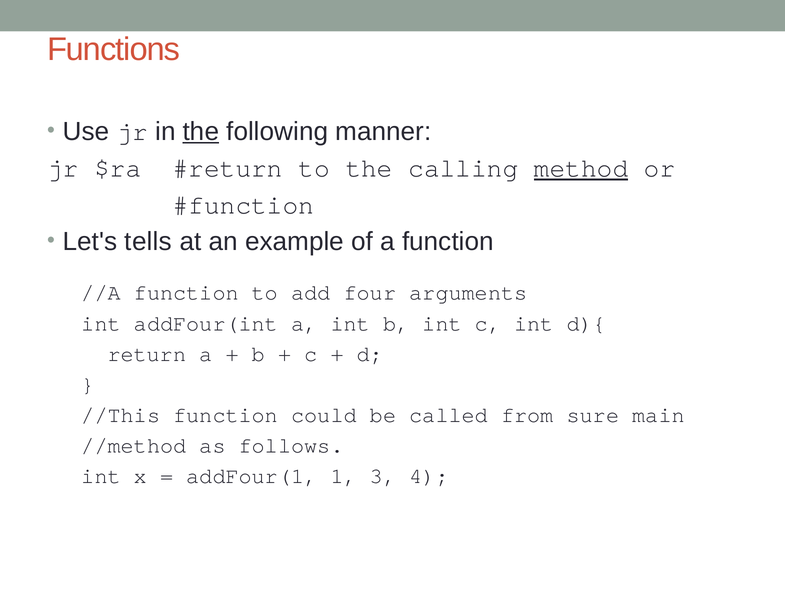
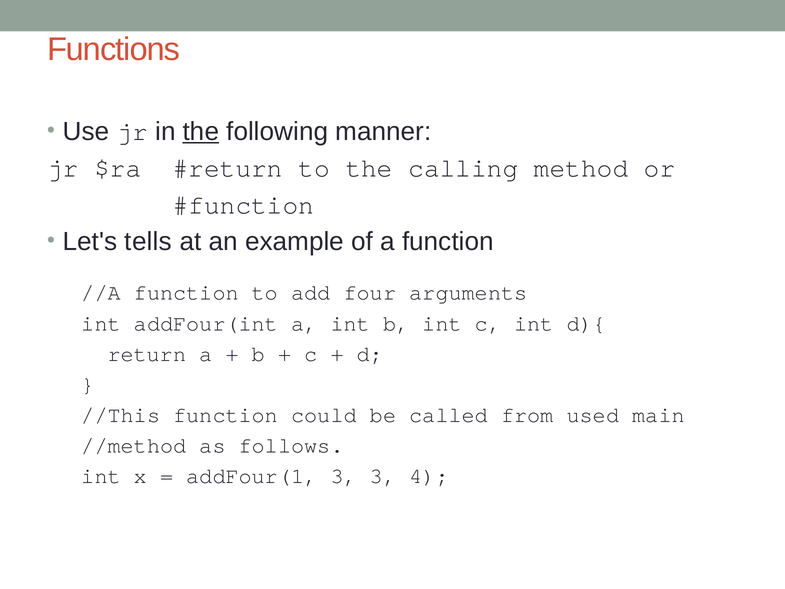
method underline: present -> none (581, 168)
sure: sure -> used (593, 415)
addFour(1 1: 1 -> 3 (344, 476)
